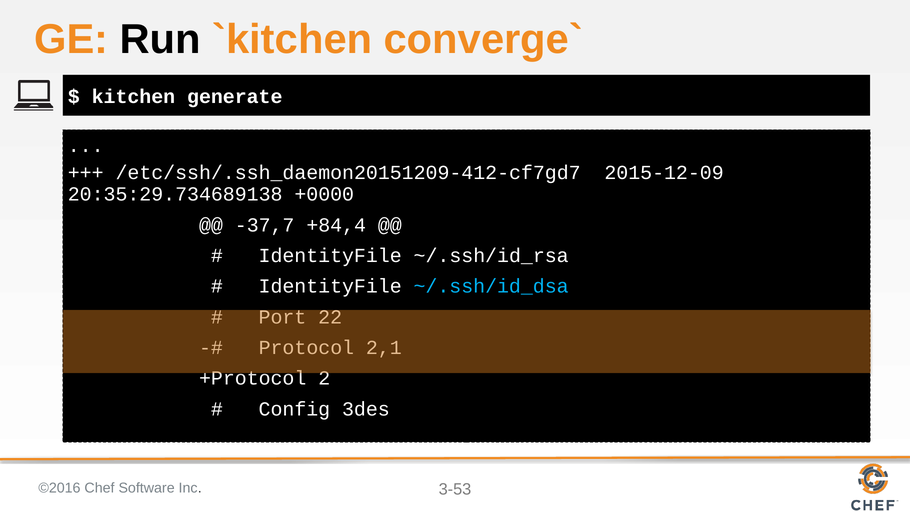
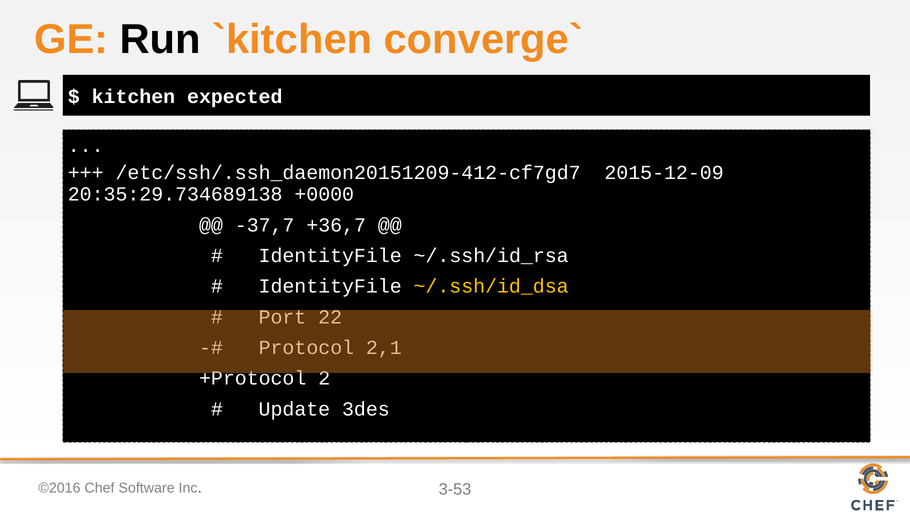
generate: generate -> expected (235, 97)
+84,4: +84,4 -> +36,7 (336, 225)
~/.ssh/id_dsa colour: light blue -> yellow (491, 286)
Config: Config -> Update (294, 409)
